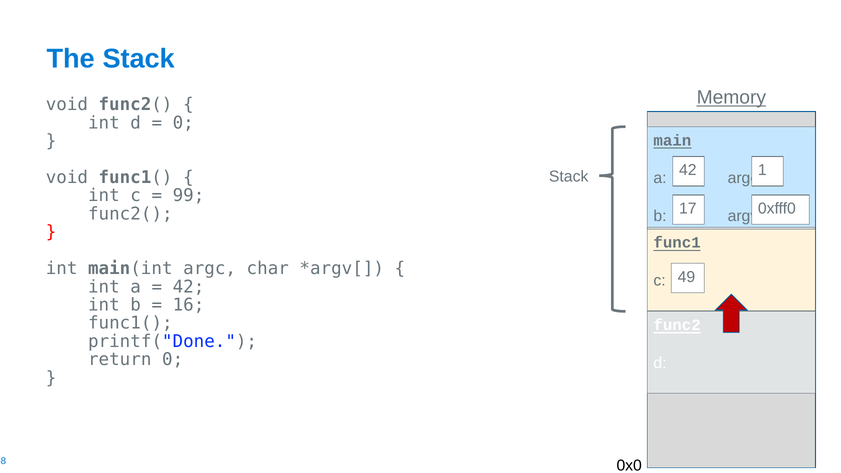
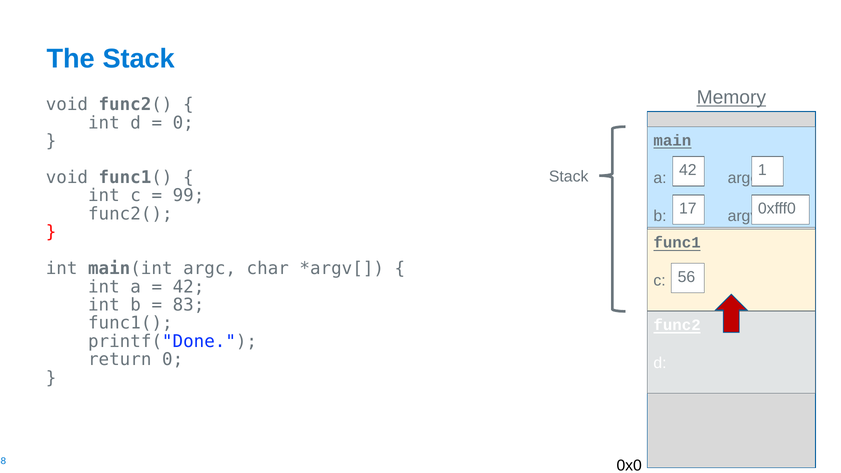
49: 49 -> 56 (686, 277)
16: 16 -> 83 (188, 305)
